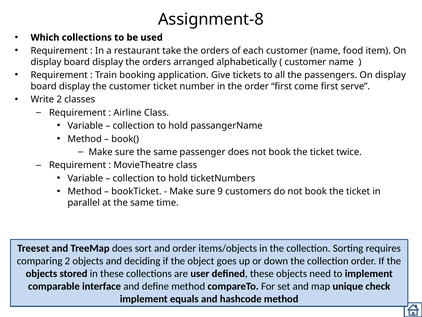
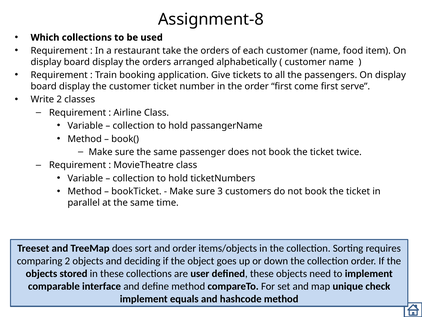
9: 9 -> 3 (220, 191)
